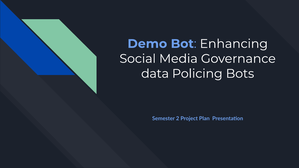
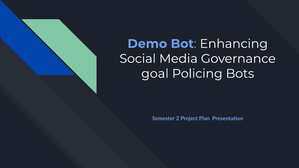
data: data -> goal (155, 74)
